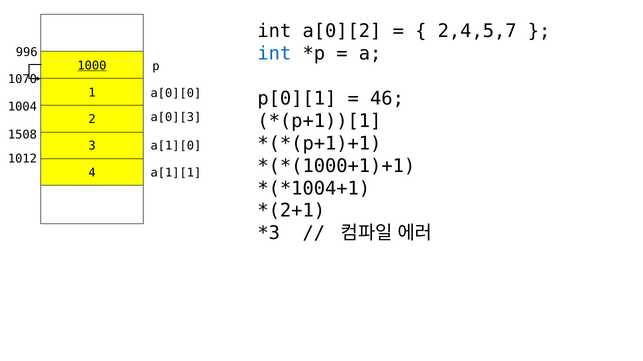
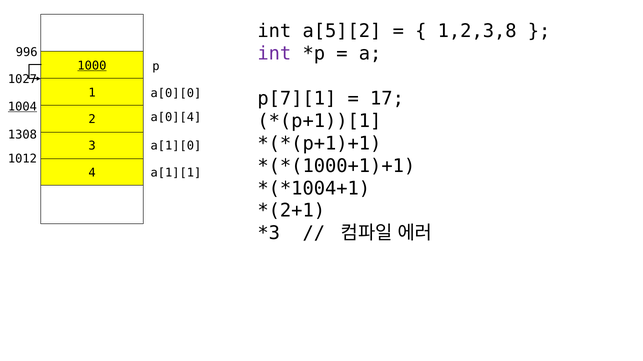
a[0][2: a[0][2 -> a[5][2 (342, 31)
2,4,5,7: 2,4,5,7 -> 1,2,3,8 (477, 31)
int colour: blue -> purple (274, 54)
1070: 1070 -> 1027 (22, 79)
p[0][1: p[0][1 -> p[7][1 (297, 99)
46: 46 -> 17 (387, 99)
1004 underline: none -> present (22, 107)
a[0][3: a[0][3 -> a[0][4 (176, 117)
1508: 1508 -> 1308 (22, 135)
